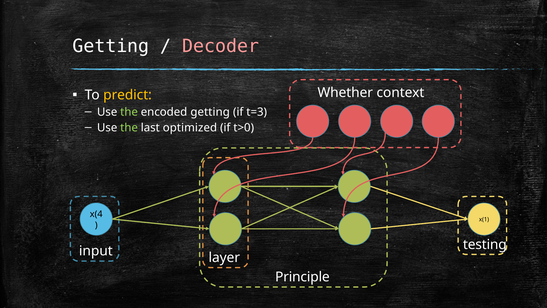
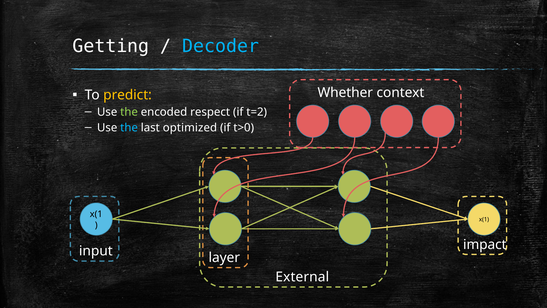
Decoder colour: pink -> light blue (221, 46)
encoded getting: getting -> respect (210, 112)
t=3: t=3 -> t=2 (257, 112)
the colour: light green -> light blue (129, 128)
x(4: x(4 -> x(1 (96, 214)
testing: testing -> impact (485, 244)
Principle: Principle -> External (302, 277)
